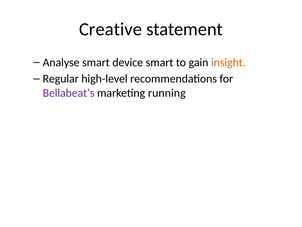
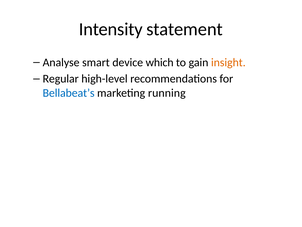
Creative: Creative -> Intensity (111, 29)
device smart: smart -> which (160, 62)
Bellabeat’s colour: purple -> blue (69, 93)
